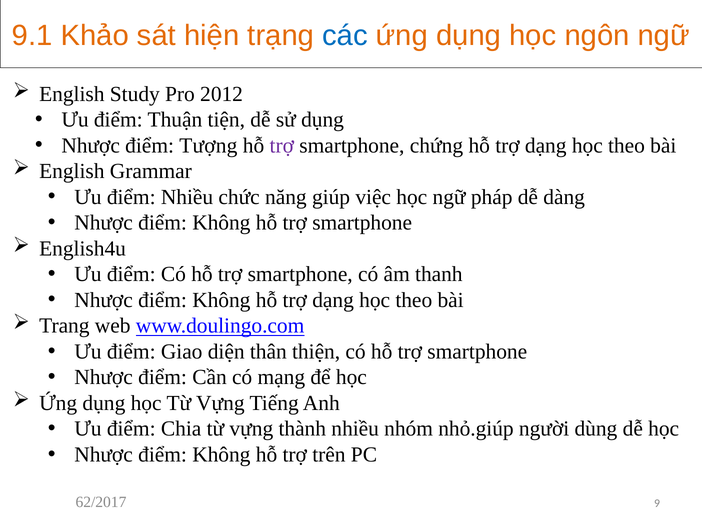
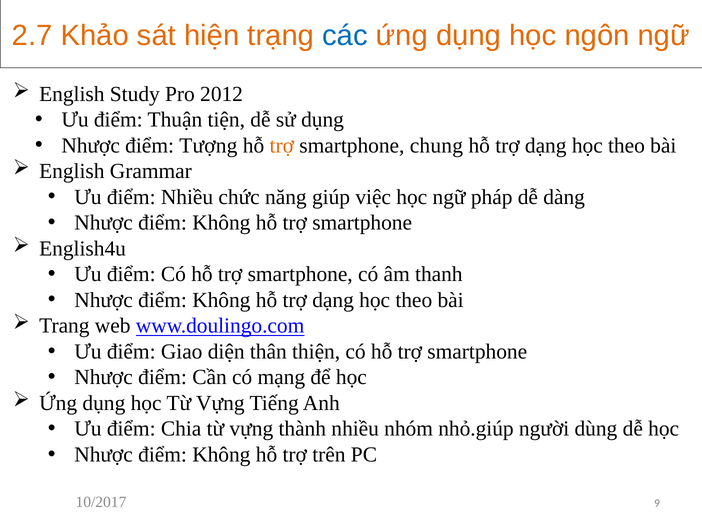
9.1: 9.1 -> 2.7 (32, 36)
trợ colour: purple -> orange (282, 145)
chứng: chứng -> chung (436, 145)
62/2017: 62/2017 -> 10/2017 (101, 502)
